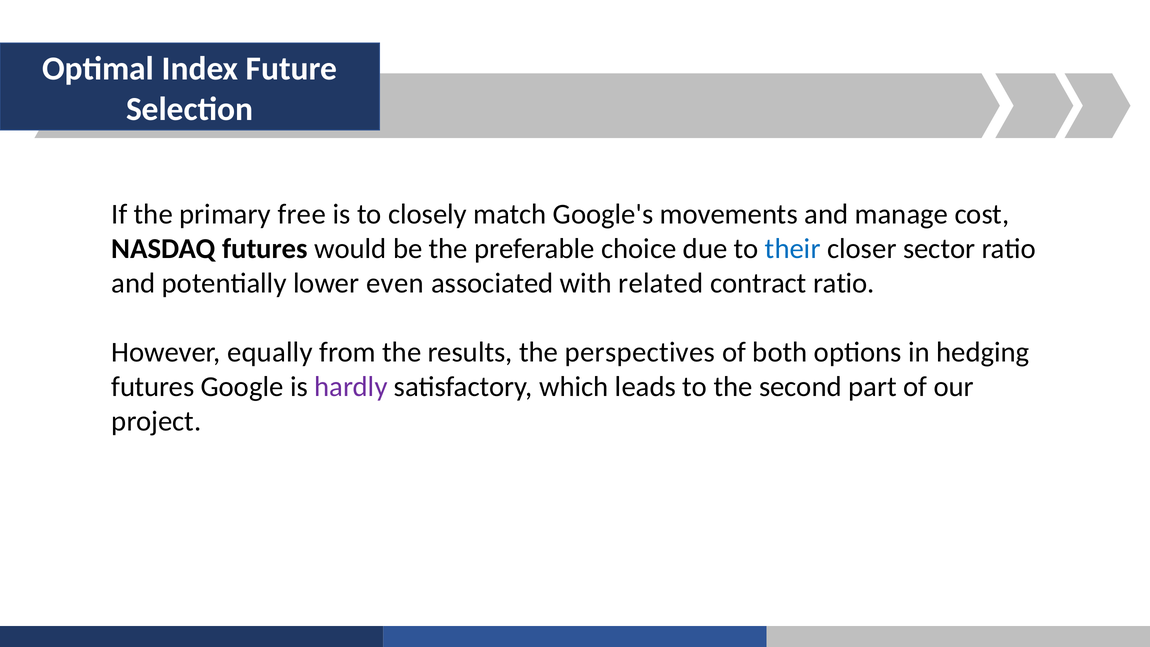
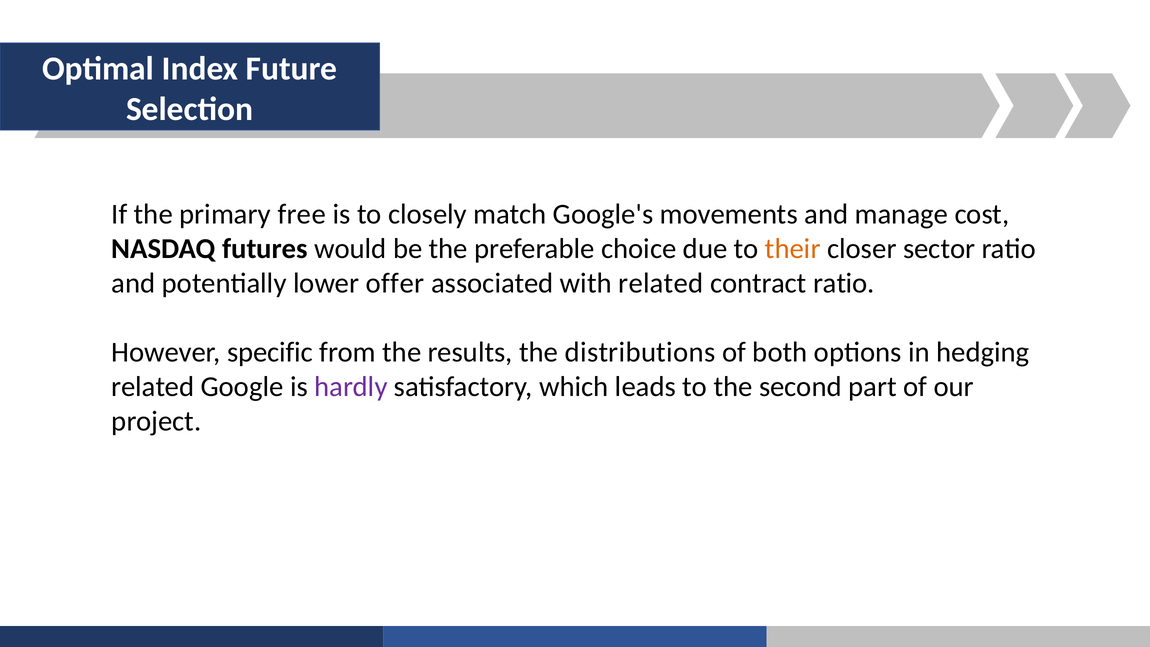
their colour: blue -> orange (793, 249)
even: even -> offer (395, 283)
equally: equally -> specific (270, 352)
perspectives: perspectives -> distributions (640, 352)
futures: futures -> related (153, 387)
